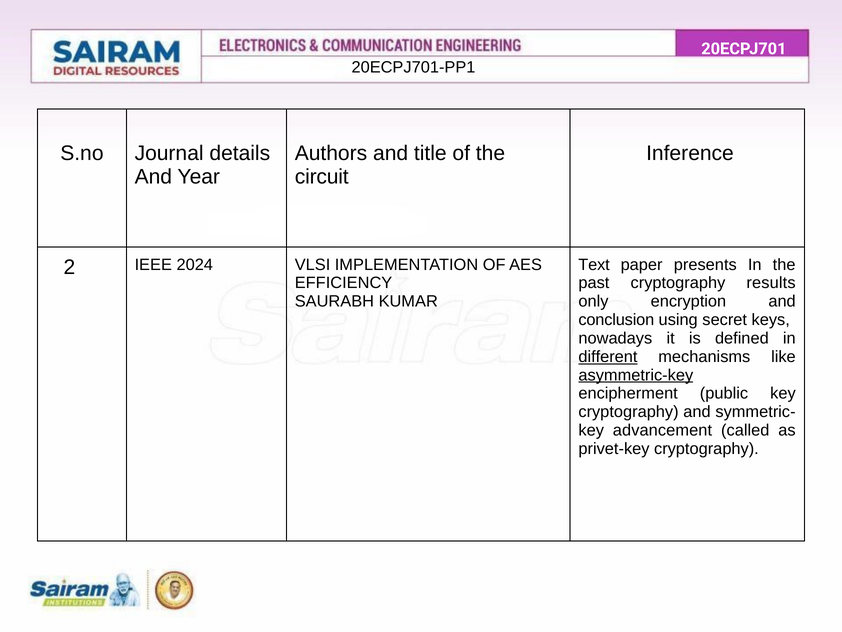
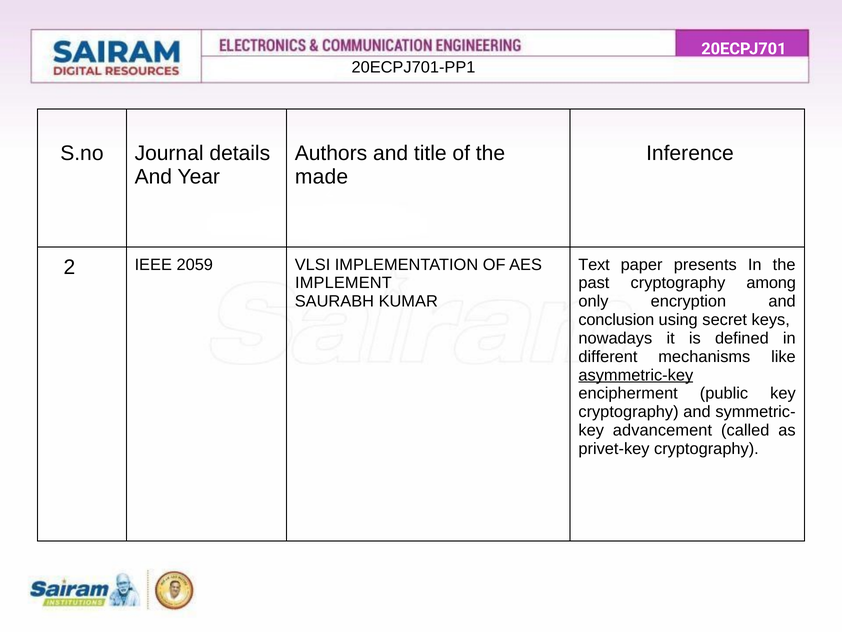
circuit: circuit -> made (322, 177)
2024: 2024 -> 2059 (195, 264)
EFFICIENCY: EFFICIENCY -> IMPLEMENT (343, 283)
results: results -> among (771, 283)
different underline: present -> none (608, 356)
